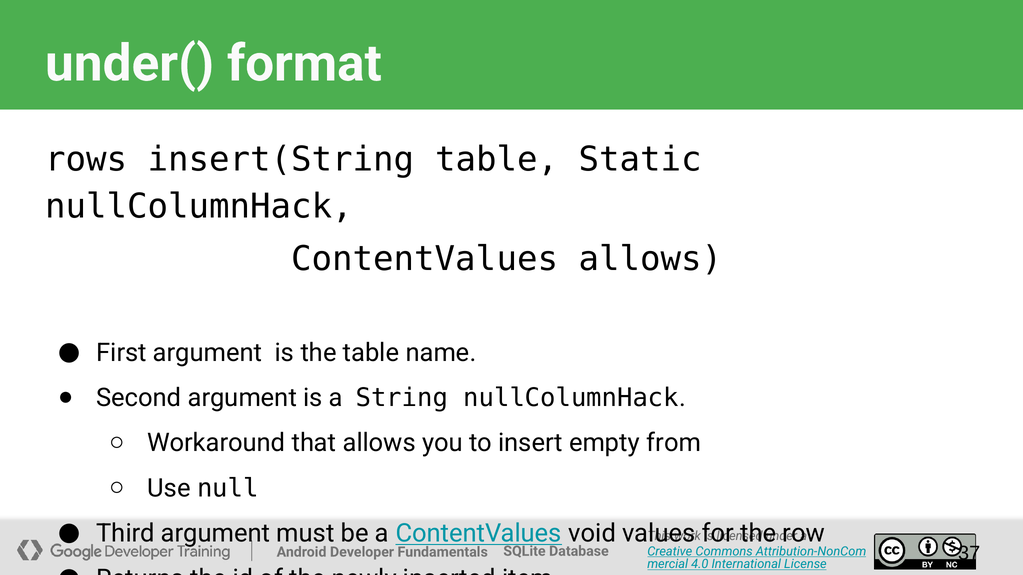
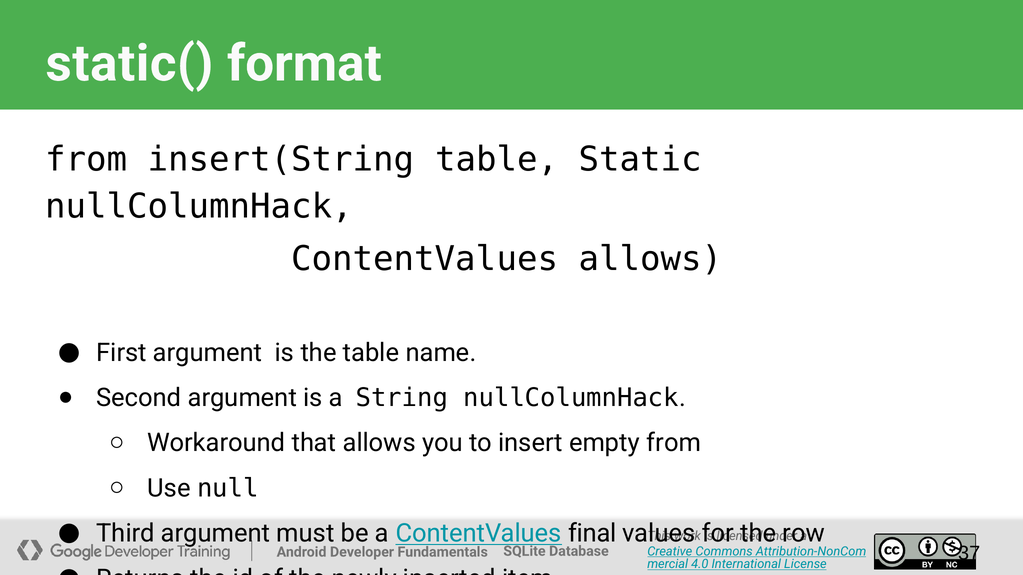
under(: under( -> static( (129, 64)
rows: rows -> from (86, 160)
void: void -> final (592, 534)
